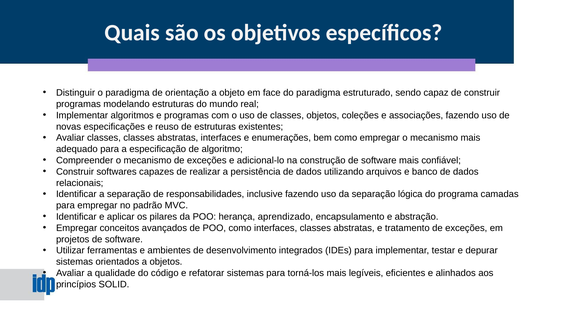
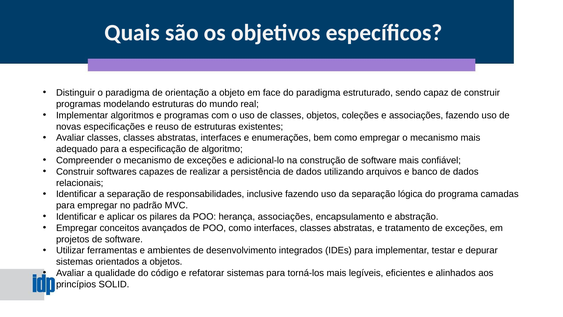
herança aprendizado: aprendizado -> associações (285, 216)
